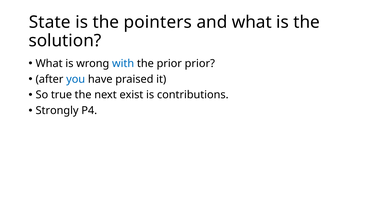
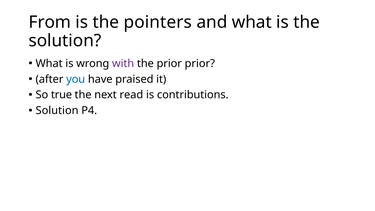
State: State -> From (50, 22)
with colour: blue -> purple (123, 63)
exist: exist -> read (131, 95)
Strongly: Strongly -> Solution (57, 111)
